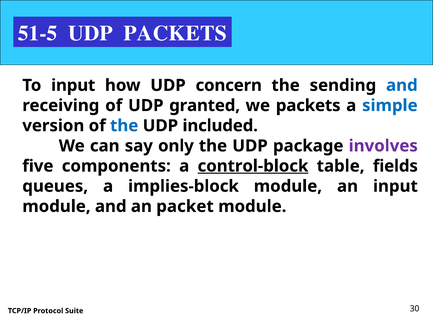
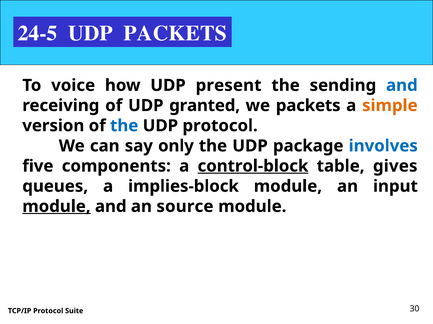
51-5: 51-5 -> 24-5 (38, 33)
To input: input -> voice (73, 86)
concern: concern -> present (229, 86)
simple colour: blue -> orange (390, 106)
UDP included: included -> protocol (220, 126)
involves colour: purple -> blue (383, 146)
fields: fields -> gives (395, 166)
module underline: none -> present (56, 207)
packet: packet -> source (185, 207)
